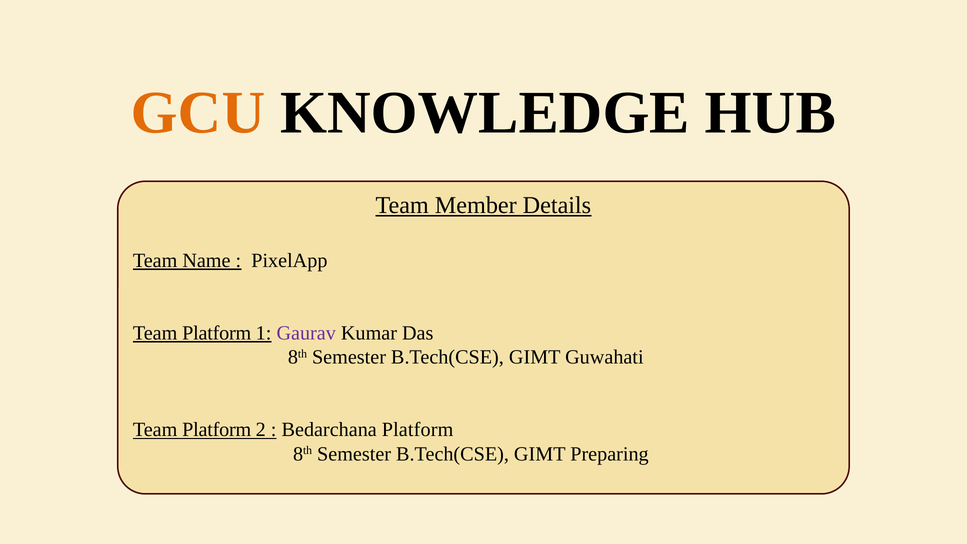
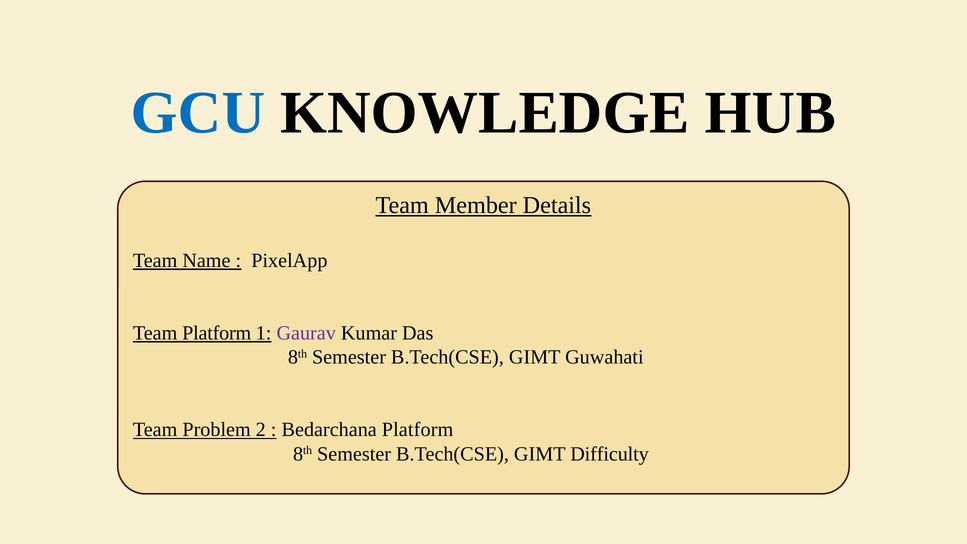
GCU colour: orange -> blue (198, 113)
Platform: Platform -> Problem (217, 430)
Preparing: Preparing -> Difficulty (610, 454)
